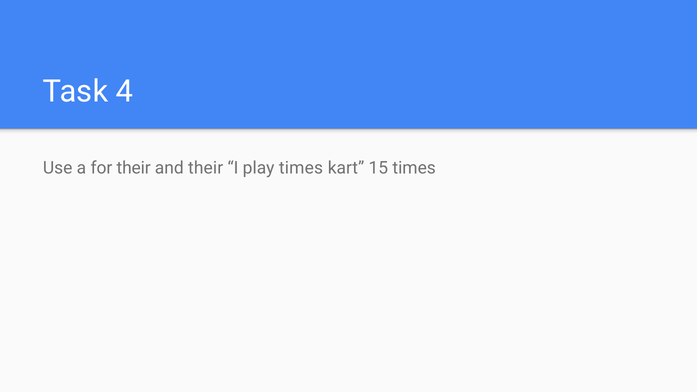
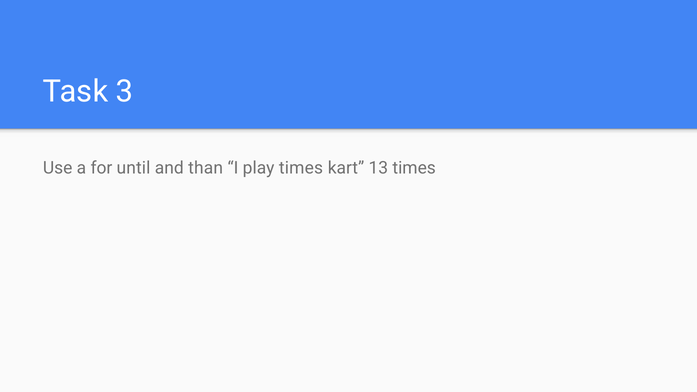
4: 4 -> 3 (125, 91)
for their: their -> until (134, 168)
and their: their -> than (206, 168)
15: 15 -> 13 (378, 168)
